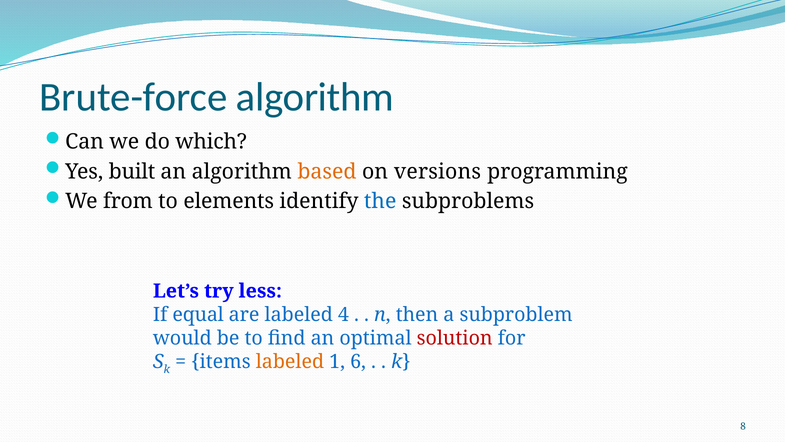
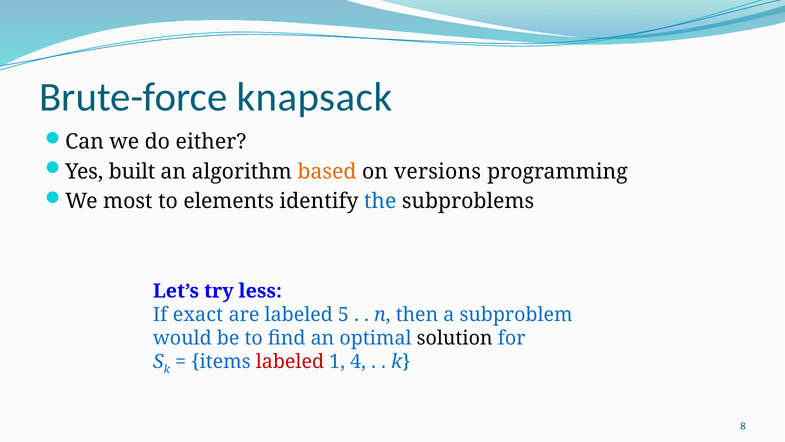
Brute-force algorithm: algorithm -> knapsack (314, 97)
which: which -> either (211, 142)
from: from -> most (128, 201)
equal: equal -> exact (198, 314)
4: 4 -> 5 (343, 314)
solution colour: red -> black (455, 338)
labeled colour: orange -> red (290, 361)
6: 6 -> 4 (358, 361)
